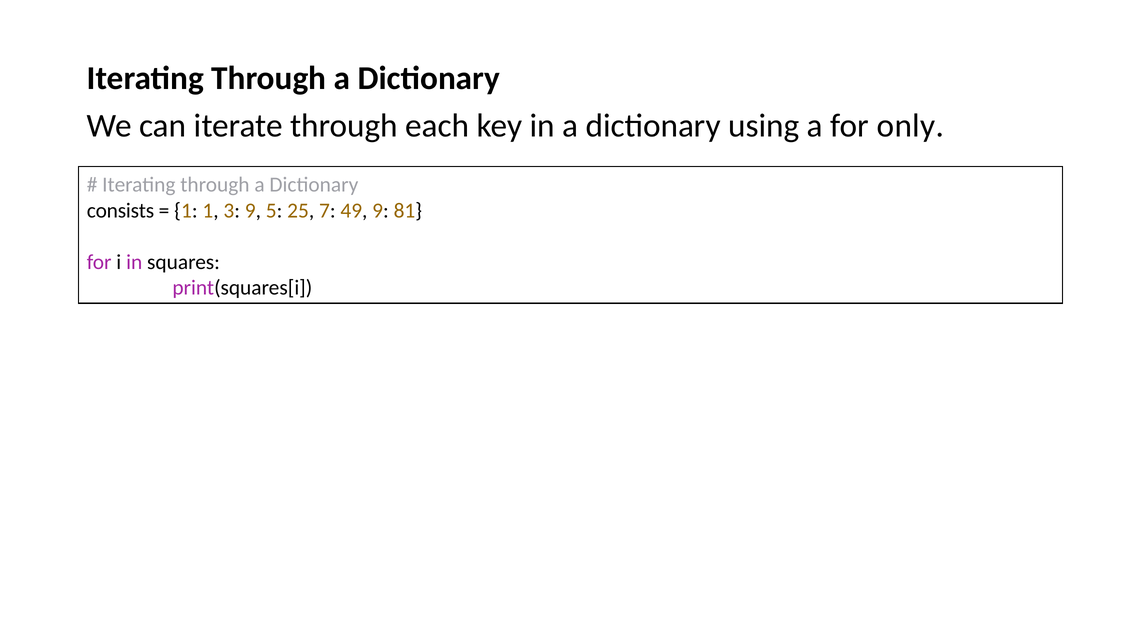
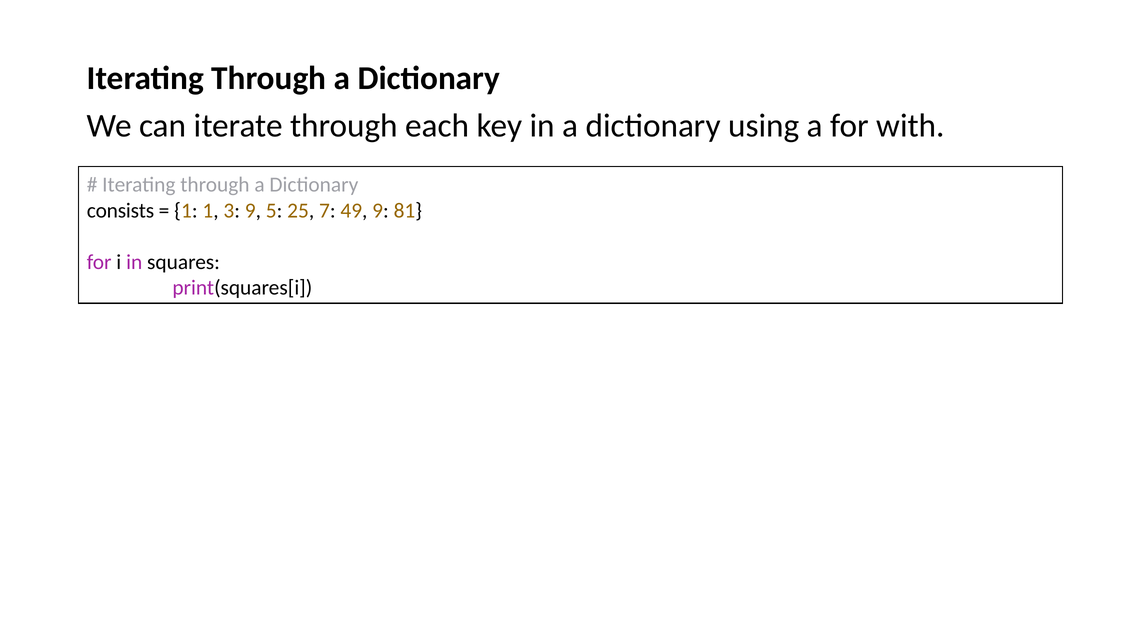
only: only -> with (911, 126)
